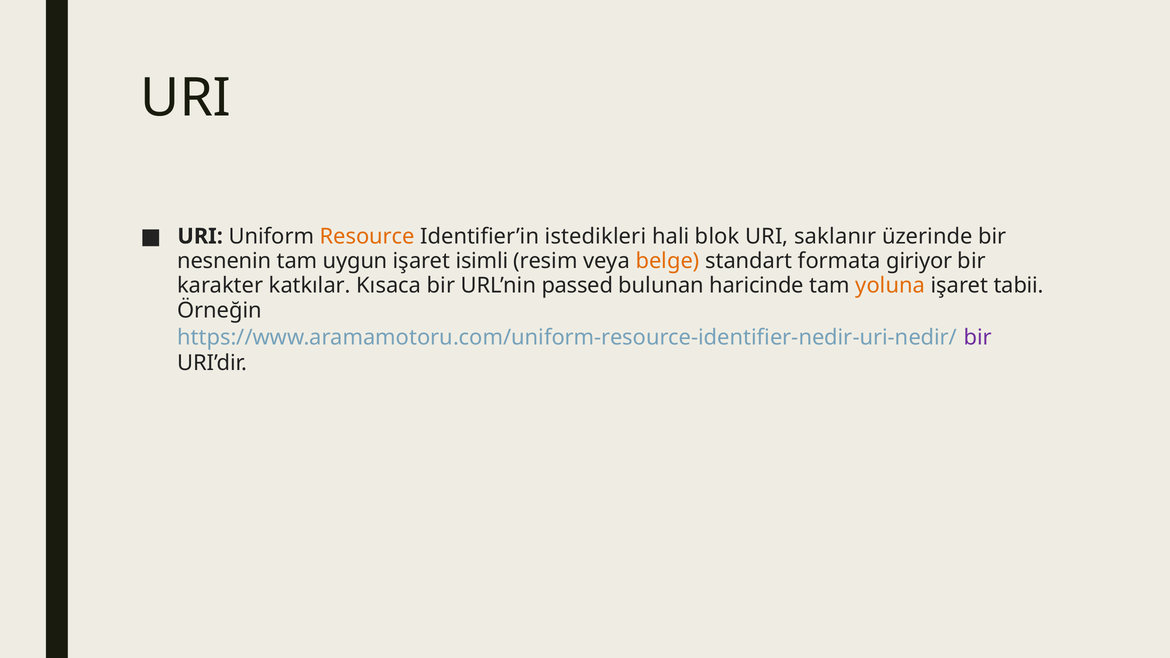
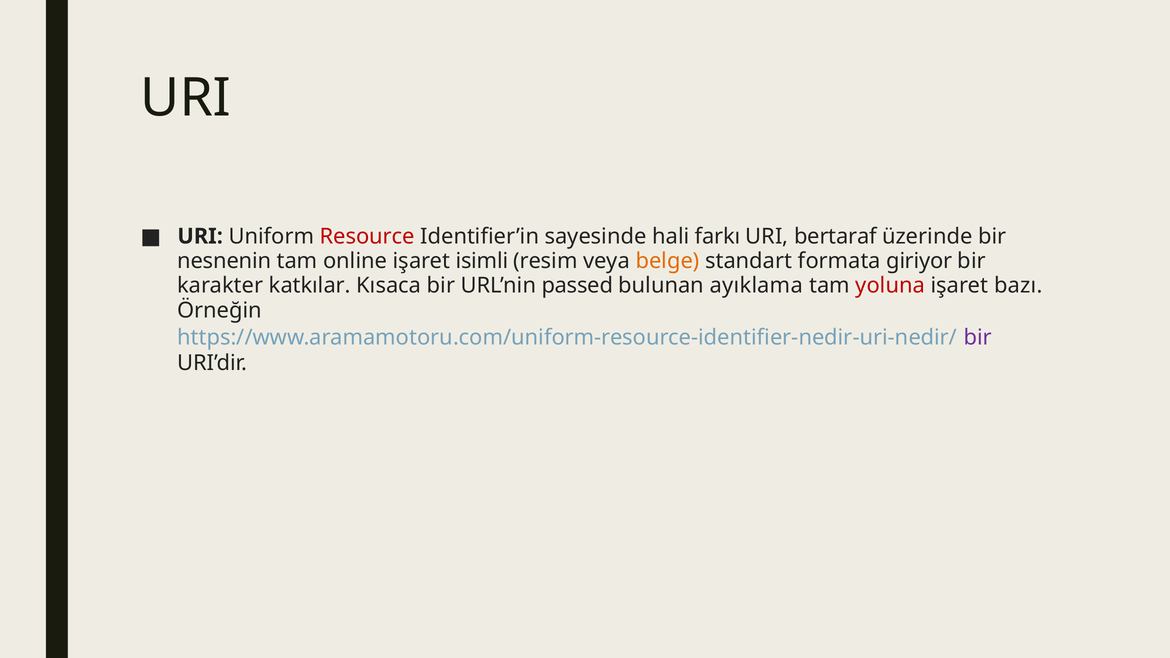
Resource colour: orange -> red (367, 236)
istedikleri: istedikleri -> sayesinde (596, 236)
blok: blok -> farkı (717, 236)
saklanır: saklanır -> bertaraf (835, 236)
uygun: uygun -> online (355, 261)
haricinde: haricinde -> ayıklama (756, 286)
yoluna colour: orange -> red (890, 286)
tabii: tabii -> bazı (1018, 286)
